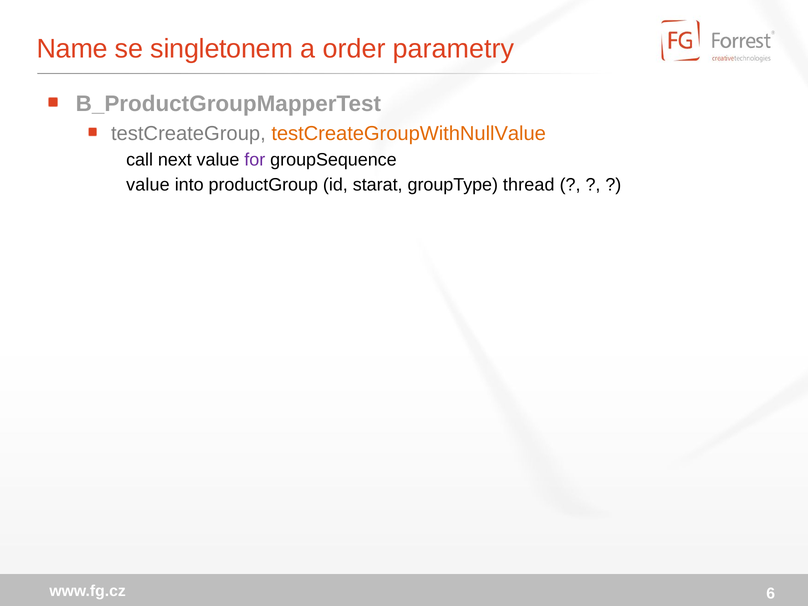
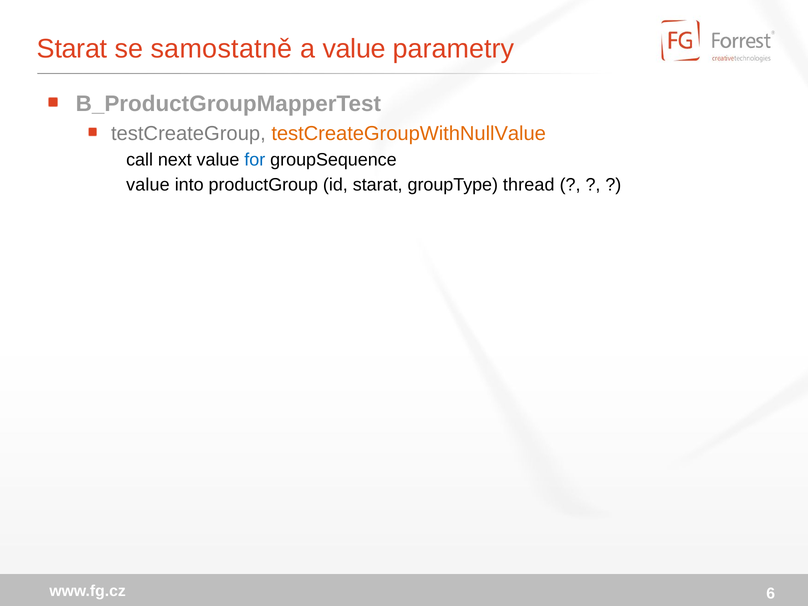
Name: Name -> Starat (72, 49)
singletonem: singletonem -> samostatně (221, 49)
a order: order -> value (354, 49)
for colour: purple -> blue (255, 160)
